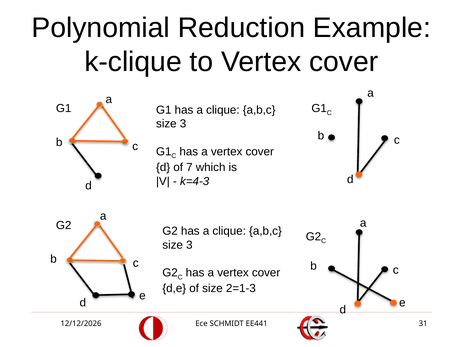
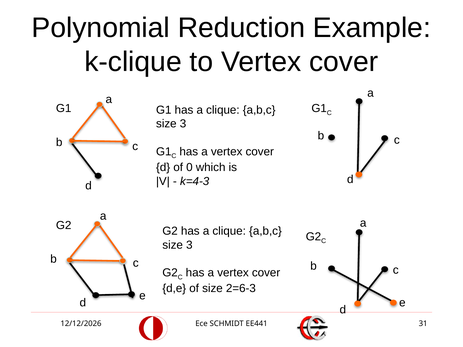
7: 7 -> 0 (189, 167)
2=1-3: 2=1-3 -> 2=6-3 (241, 289)
